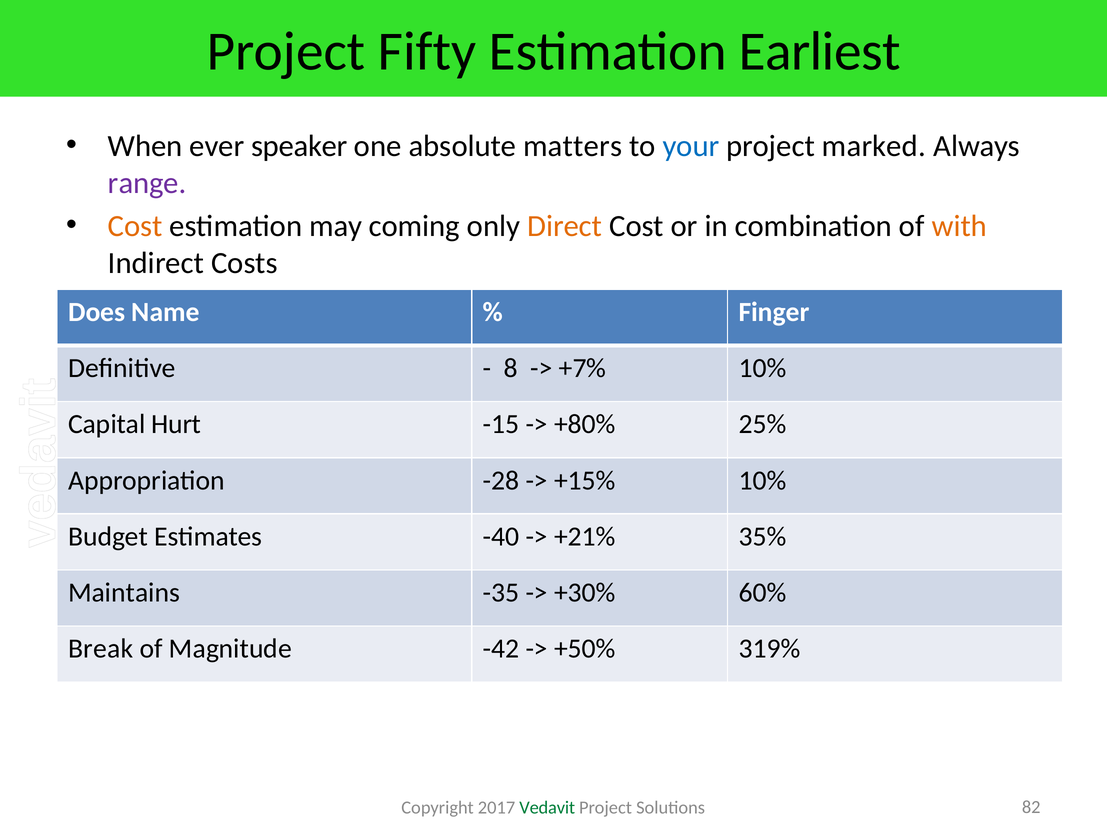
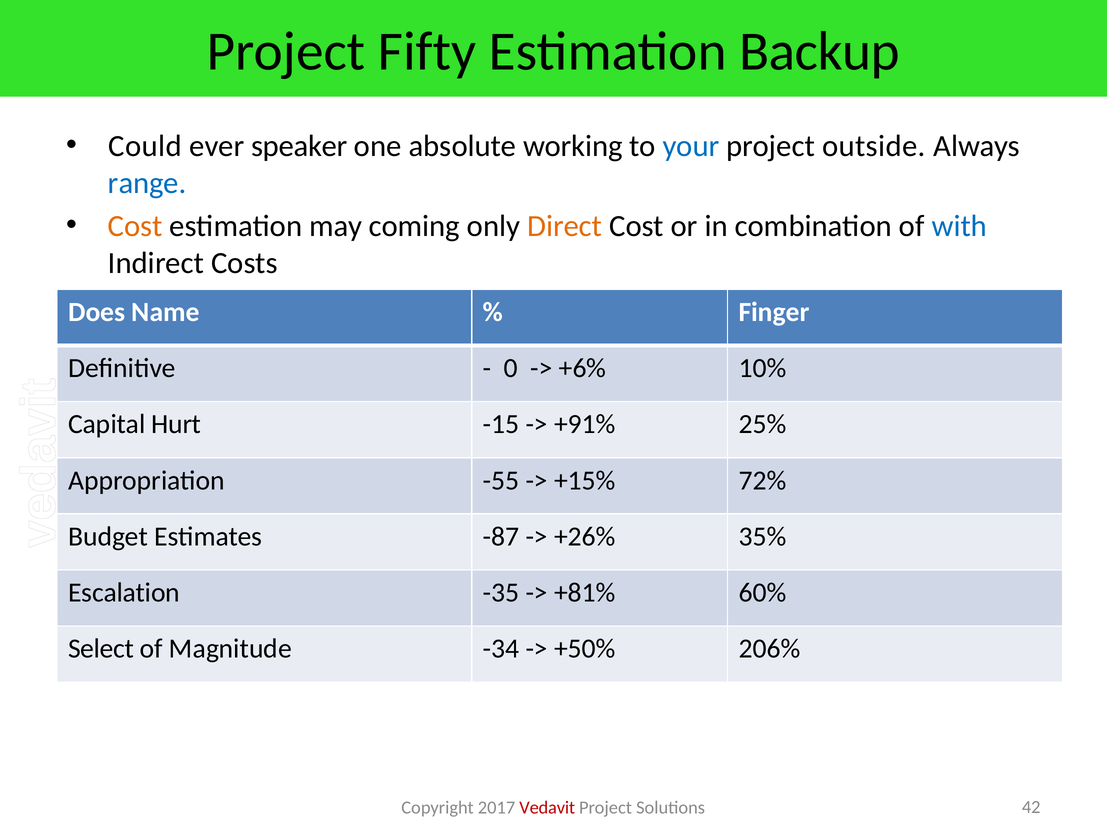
Earliest: Earliest -> Backup (820, 52)
When: When -> Could (145, 146)
matters: matters -> working (573, 146)
marked: marked -> outside (874, 146)
range colour: purple -> blue (147, 183)
with colour: orange -> blue (959, 226)
8: 8 -> 0 (511, 368)
+7%: +7% -> +6% (582, 368)
+80%: +80% -> +91% (585, 424)
-28: -28 -> -55 (501, 481)
+15% 10%: 10% -> 72% (762, 481)
-40: -40 -> -87 (501, 537)
+21%: +21% -> +26% (585, 537)
Maintains: Maintains -> Escalation (124, 593)
+30%: +30% -> +81% (585, 593)
Break: Break -> Select (101, 649)
-42: -42 -> -34 (501, 649)
319%: 319% -> 206% (769, 649)
Vedavit colour: green -> red (547, 808)
82: 82 -> 42 (1031, 808)
